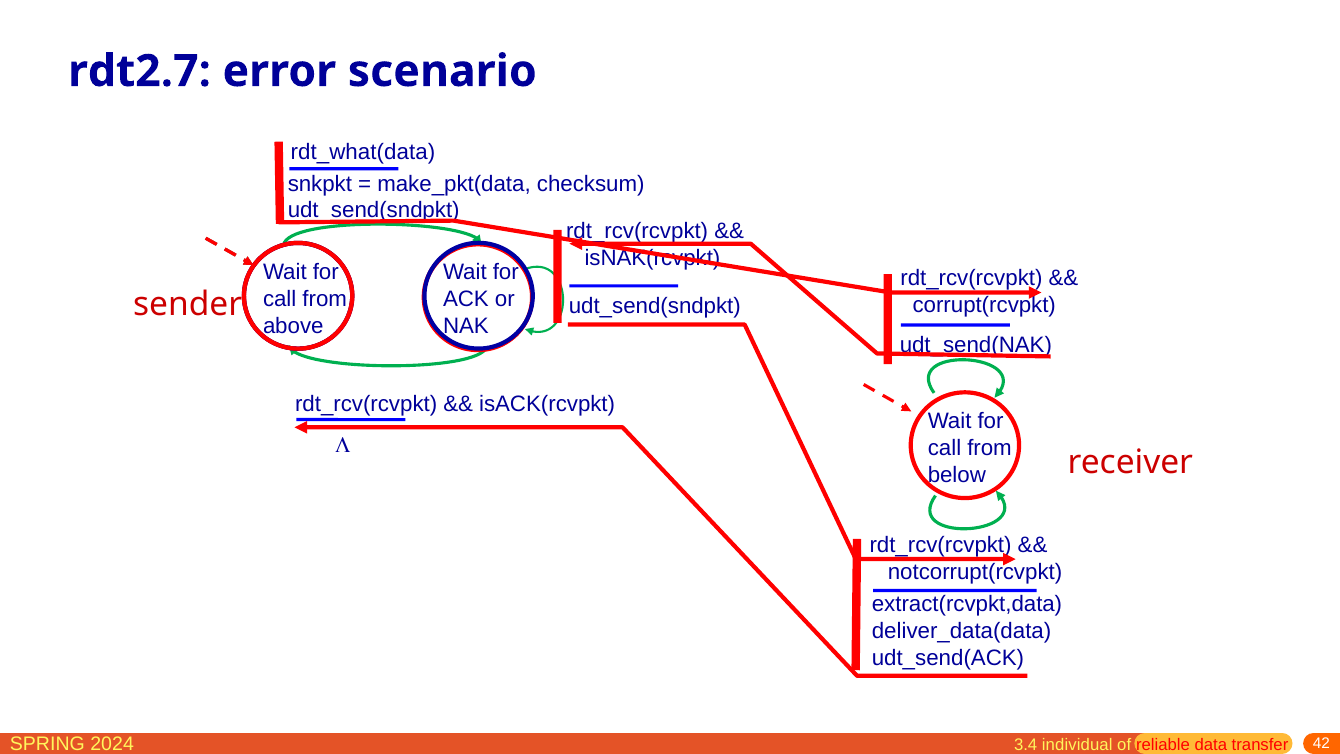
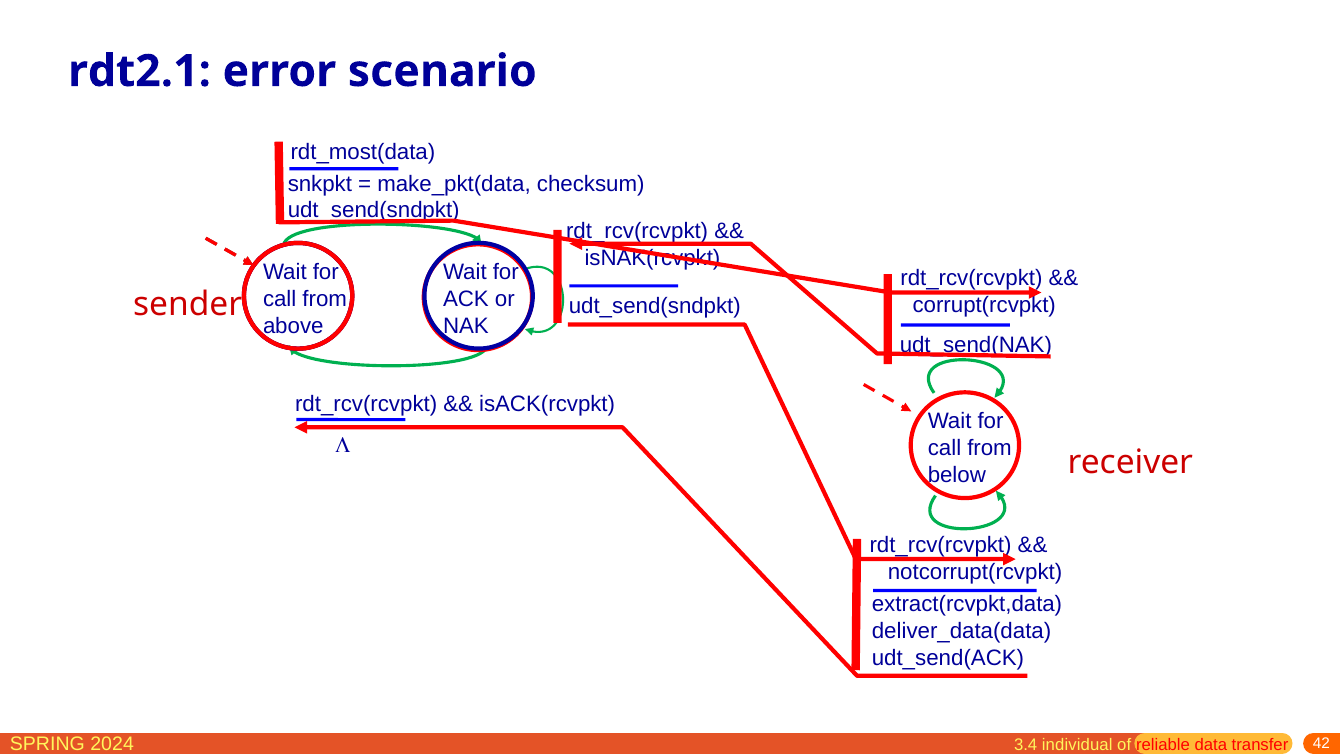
rdt2.7: rdt2.7 -> rdt2.1 (140, 71)
rdt_what(data: rdt_what(data -> rdt_most(data (363, 152)
